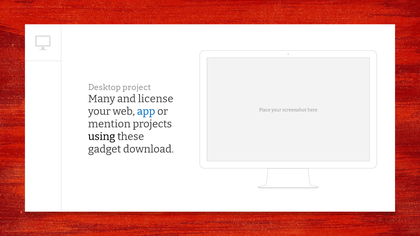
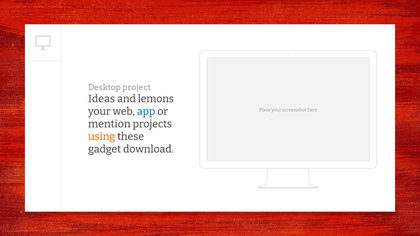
Many: Many -> Ideas (102, 99)
license: license -> lemons (156, 99)
using colour: black -> orange (102, 137)
